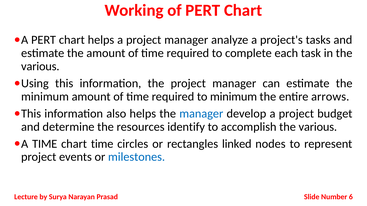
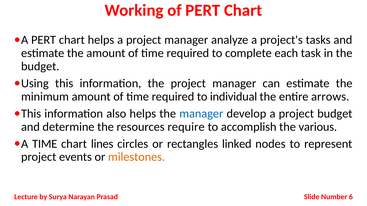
various: various -> budget (40, 66)
to minimum: minimum -> individual (234, 97)
identify: identify -> require (186, 127)
chart time: time -> lines (102, 144)
milestones colour: blue -> orange (137, 157)
